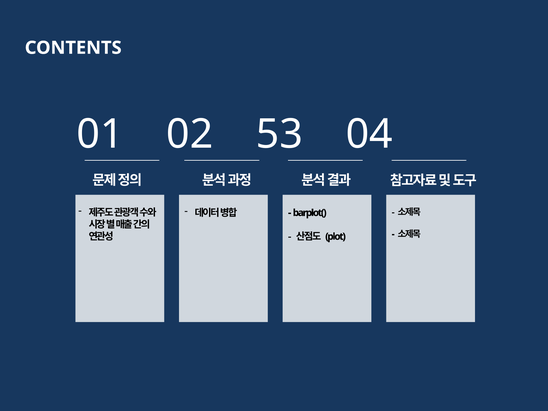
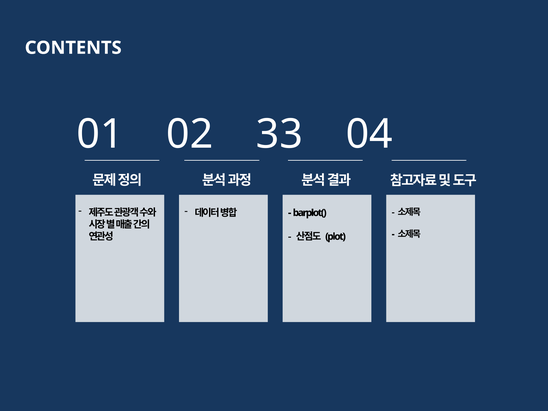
53: 53 -> 33 (279, 134)
